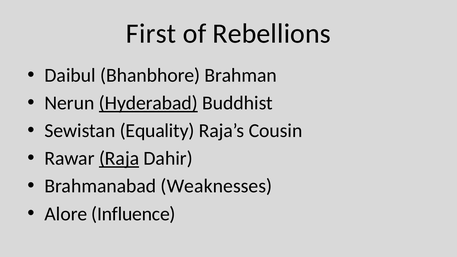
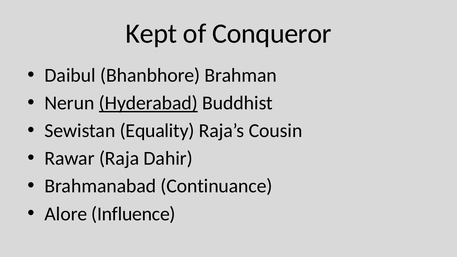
First: First -> Kept (151, 34)
Rebellions: Rebellions -> Conqueror (272, 34)
Raja underline: present -> none (119, 159)
Weaknesses: Weaknesses -> Continuance (217, 186)
